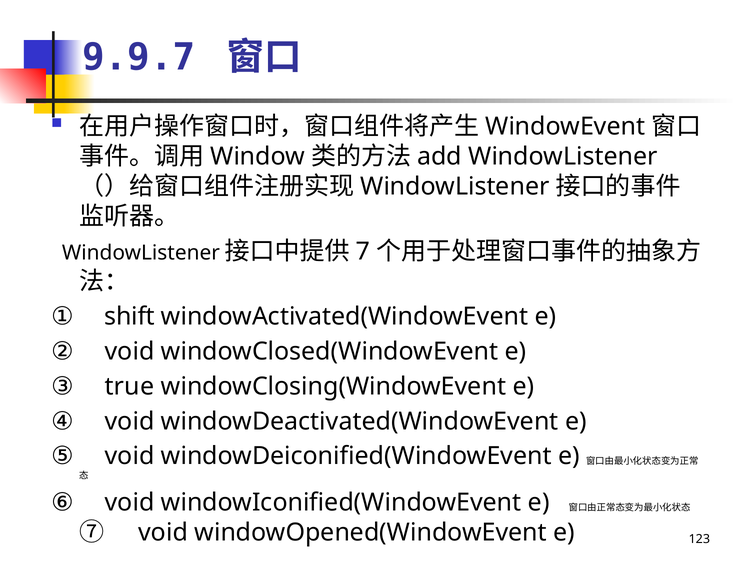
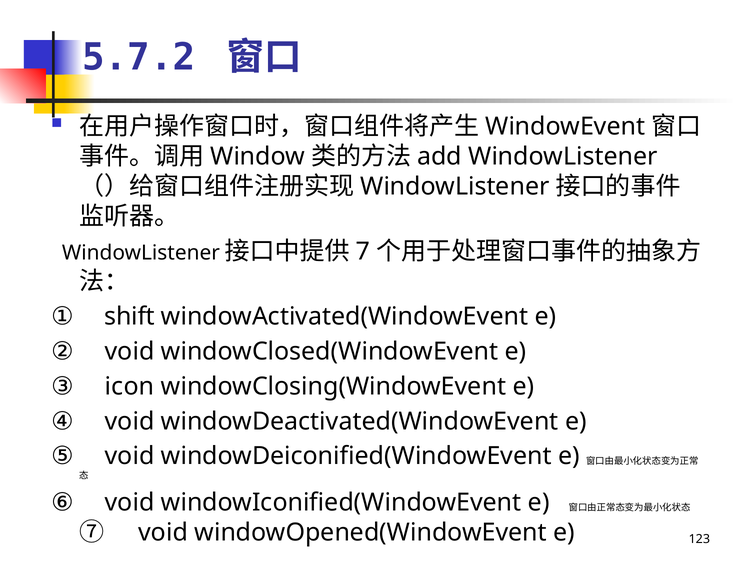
9.9.7: 9.9.7 -> 5.7.2 (139, 58)
true: true -> icon (130, 387)
